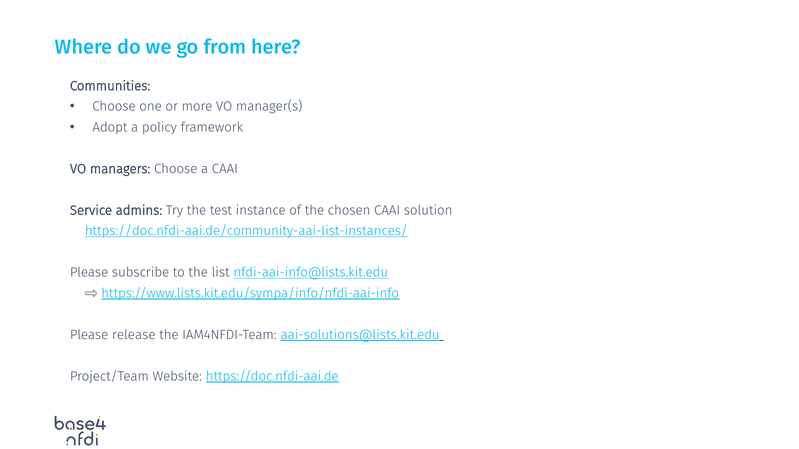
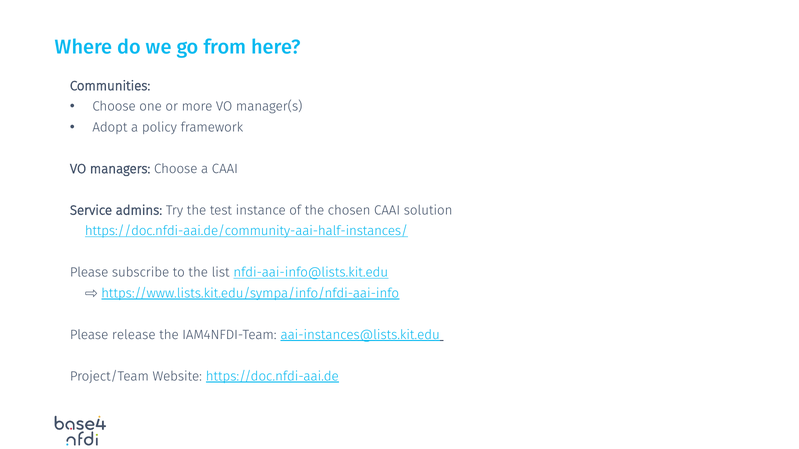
https://doc.nfdi-aai.de/community-aai-list-instances/: https://doc.nfdi-aai.de/community-aai-list-instances/ -> https://doc.nfdi-aai.de/community-aai-half-instances/ (246, 231)
aai-solutions@lists.kit.edu: aai-solutions@lists.kit.edu -> aai-instances@lists.kit.edu (360, 335)
